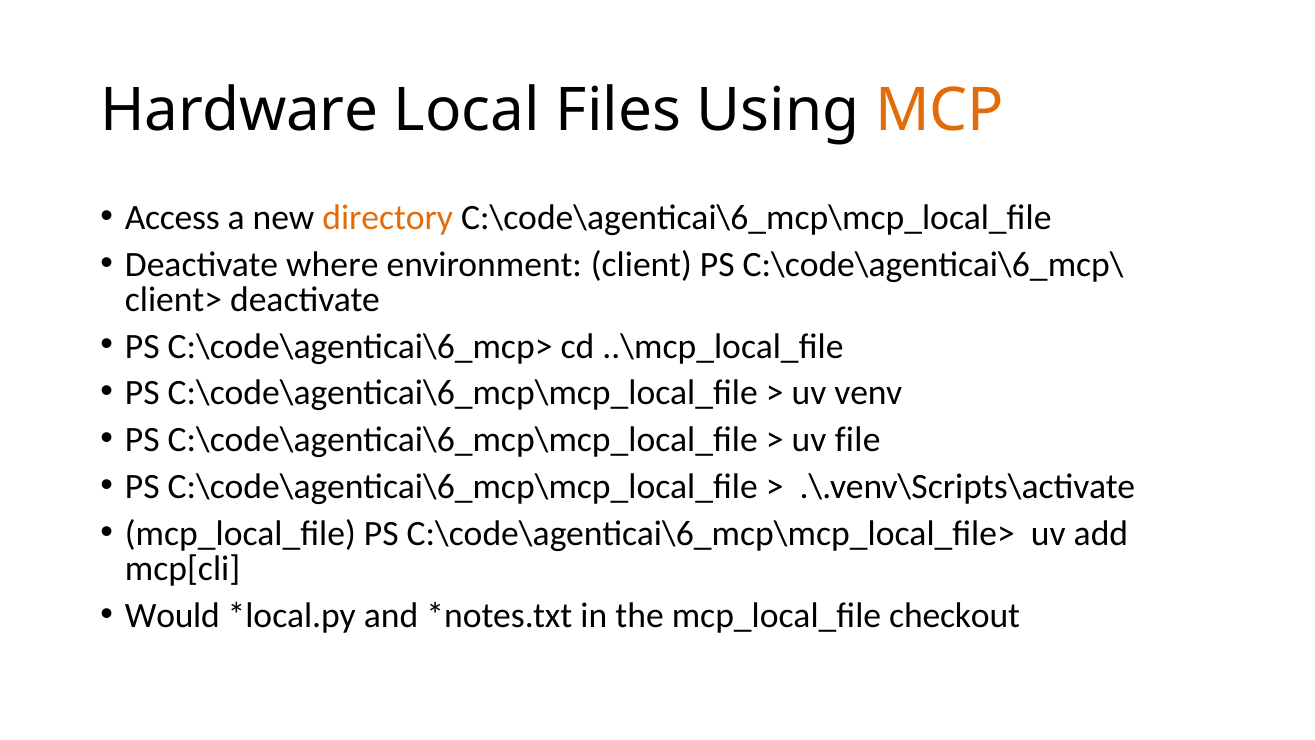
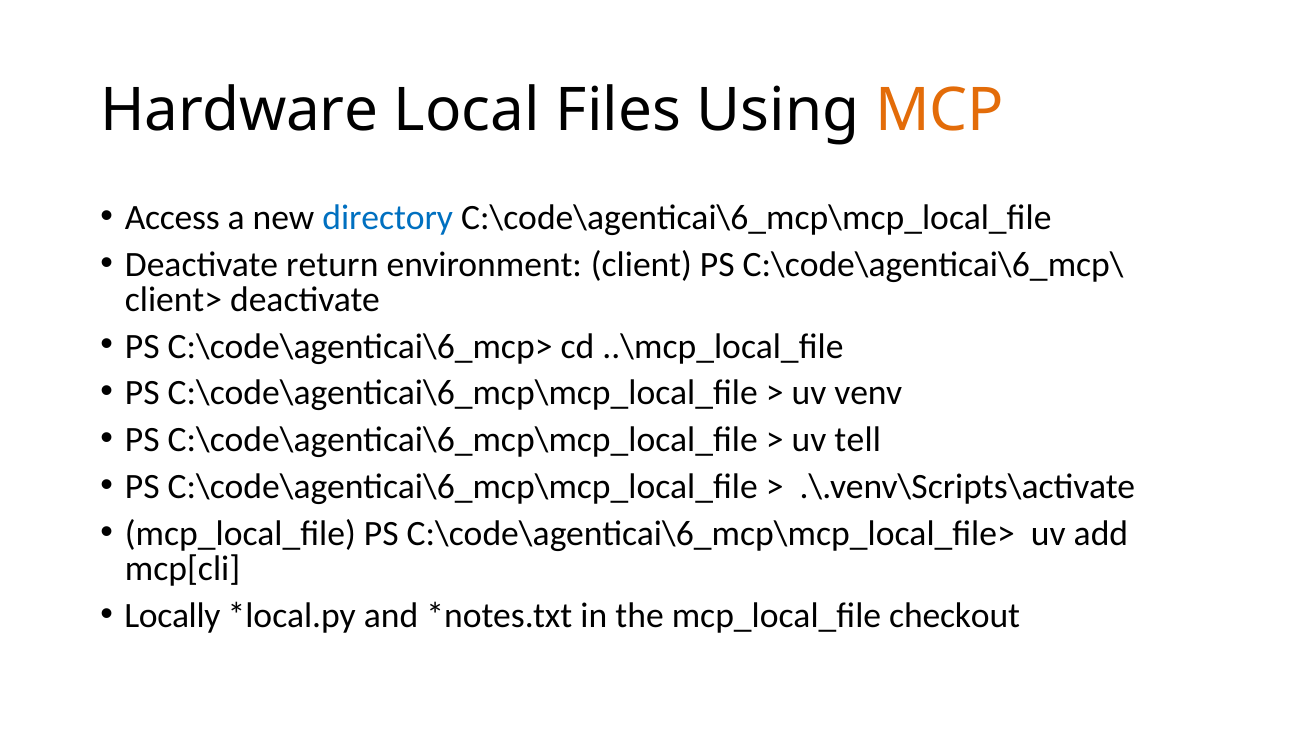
directory colour: orange -> blue (388, 218)
where: where -> return (332, 265)
file: file -> tell (858, 440)
Would: Would -> Locally (172, 615)
